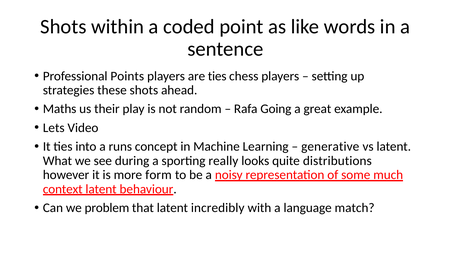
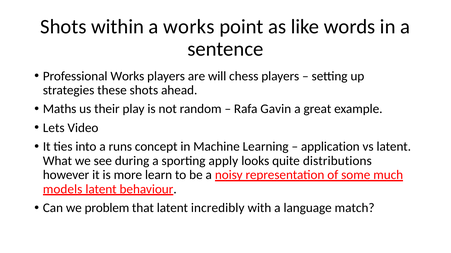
a coded: coded -> works (189, 27)
Professional Points: Points -> Works (127, 76)
are ties: ties -> will (217, 76)
Going: Going -> Gavin (276, 109)
generative: generative -> application (330, 147)
really: really -> apply (223, 161)
form: form -> learn (159, 175)
context: context -> models (63, 190)
